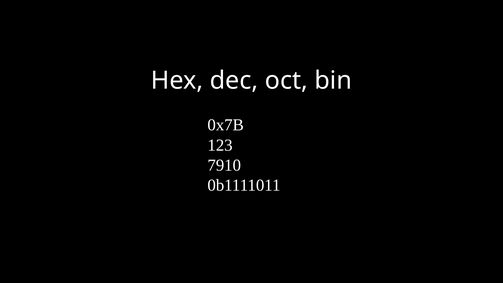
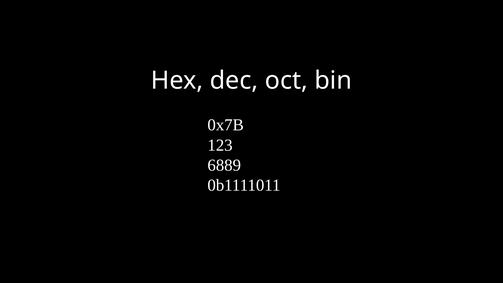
7910: 7910 -> 6889 (224, 165)
